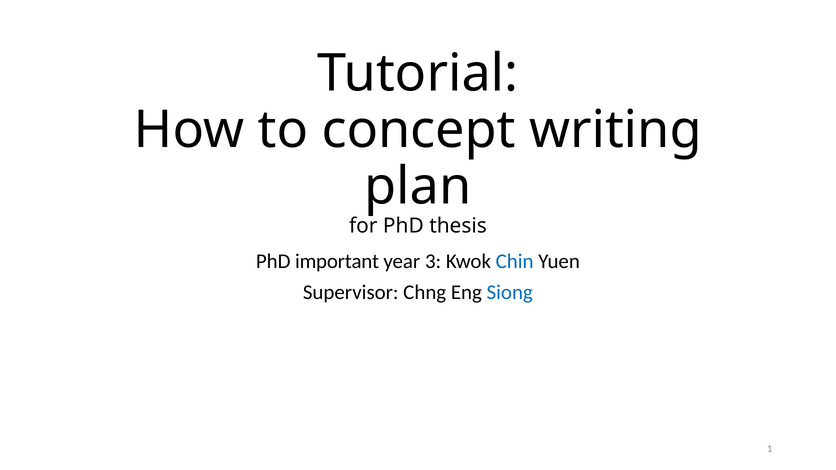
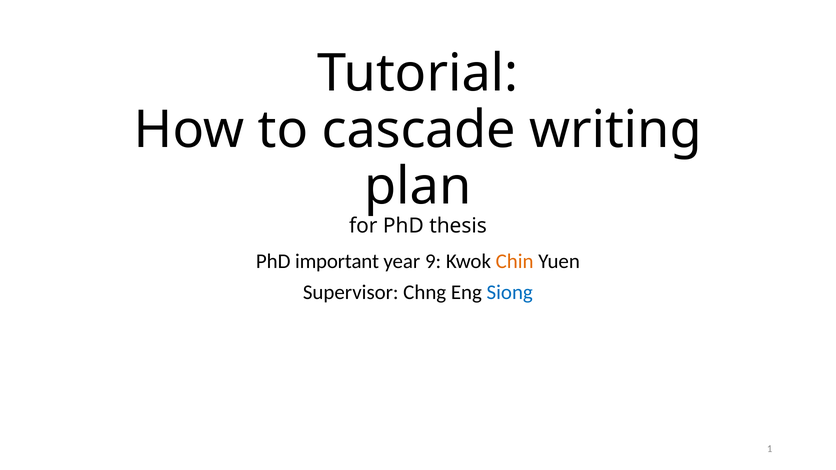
concept: concept -> cascade (419, 130)
3: 3 -> 9 (433, 261)
Chin colour: blue -> orange (515, 261)
